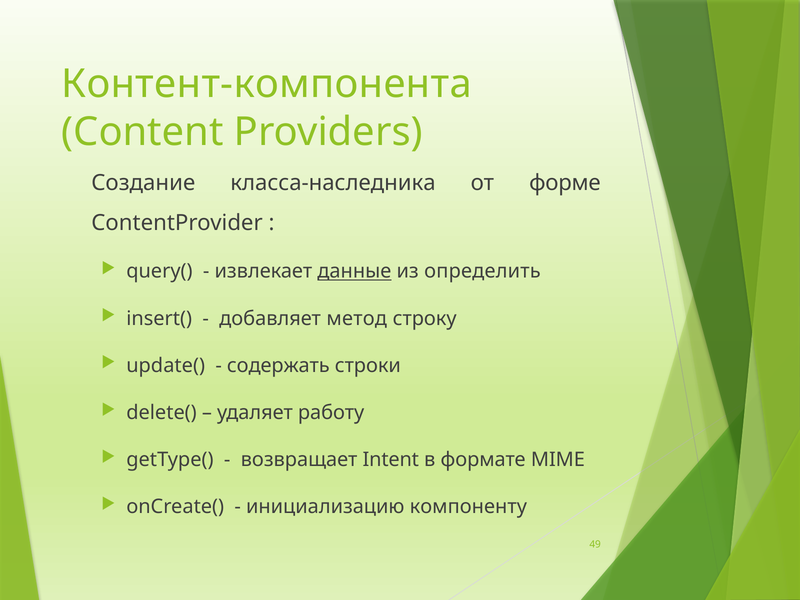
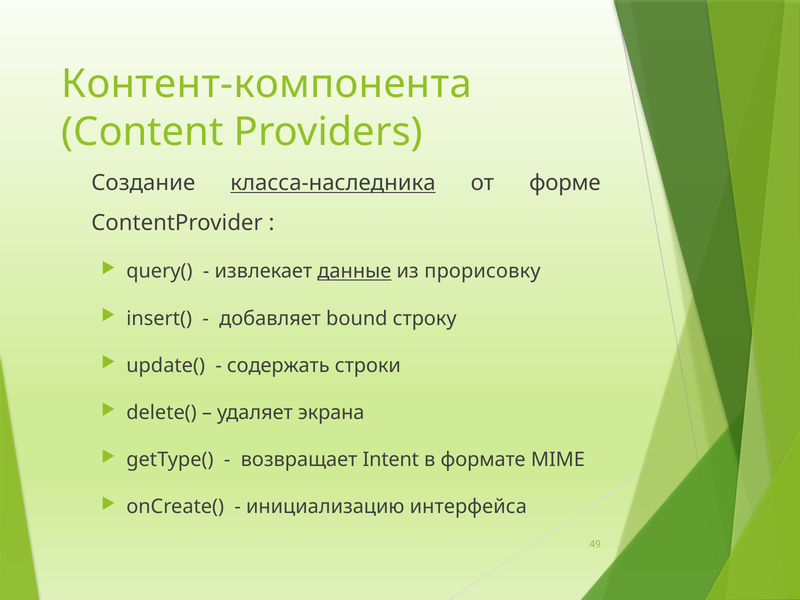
класса-наследника underline: none -> present (333, 183)
определить: определить -> прорисовку (482, 271)
метод: метод -> bound (357, 318)
работу: работу -> экрана (331, 413)
компоненту: компоненту -> интерфейса (468, 507)
